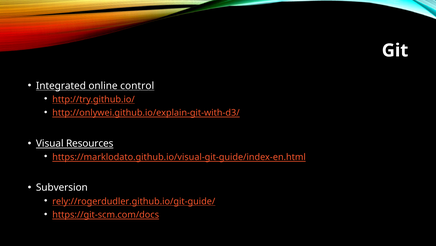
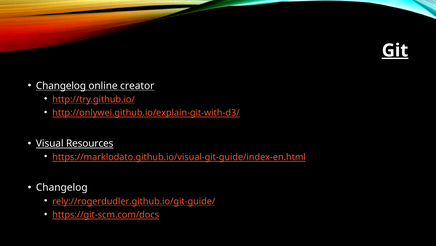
Git underline: none -> present (395, 50)
Integrated: Integrated -> Changelog (61, 85)
control: control -> creator (137, 85)
Subversion: Subversion -> Changelog (62, 187)
